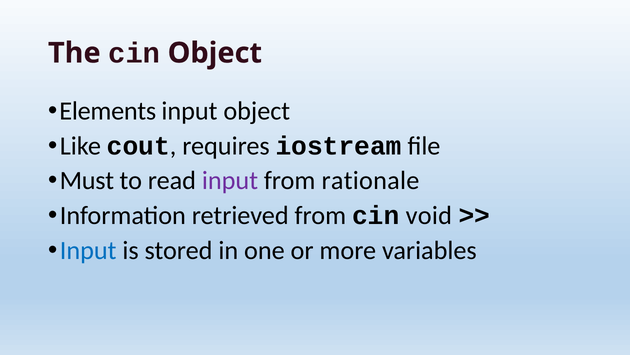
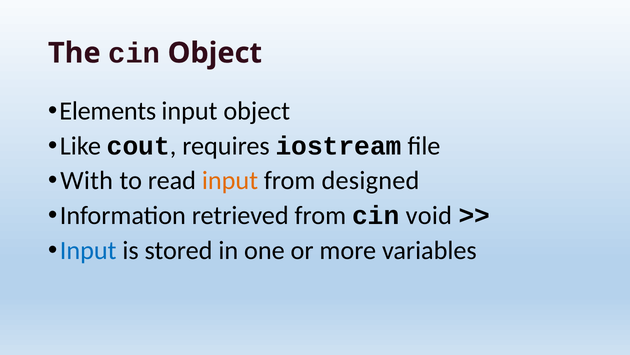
Must: Must -> With (87, 180)
input colour: purple -> orange (230, 180)
rationale: rationale -> designed (370, 180)
